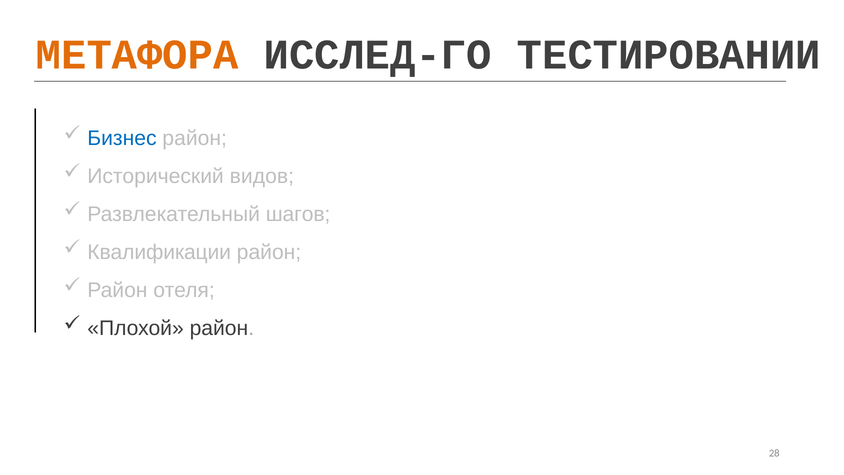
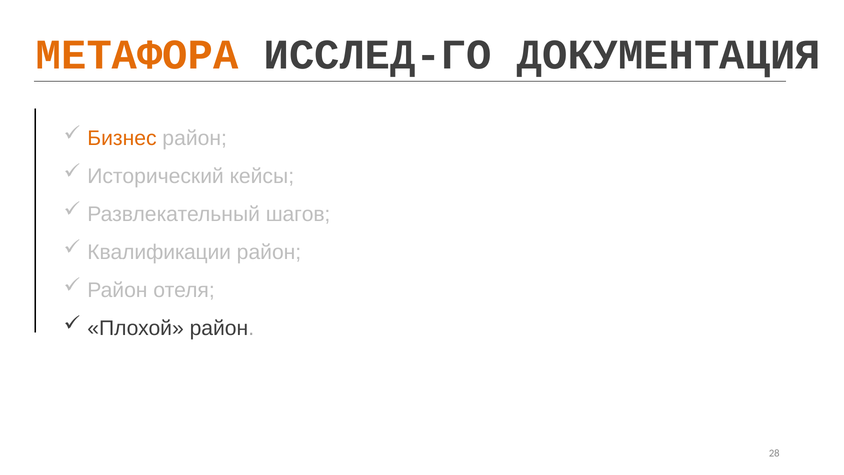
ТЕСТИРОВАНИИ: ТЕСТИРОВАНИИ -> ДОКУМЕНТАЦИЯ (669, 55)
Бизнес colour: blue -> orange (122, 138)
видов: видов -> кейсы (262, 176)
